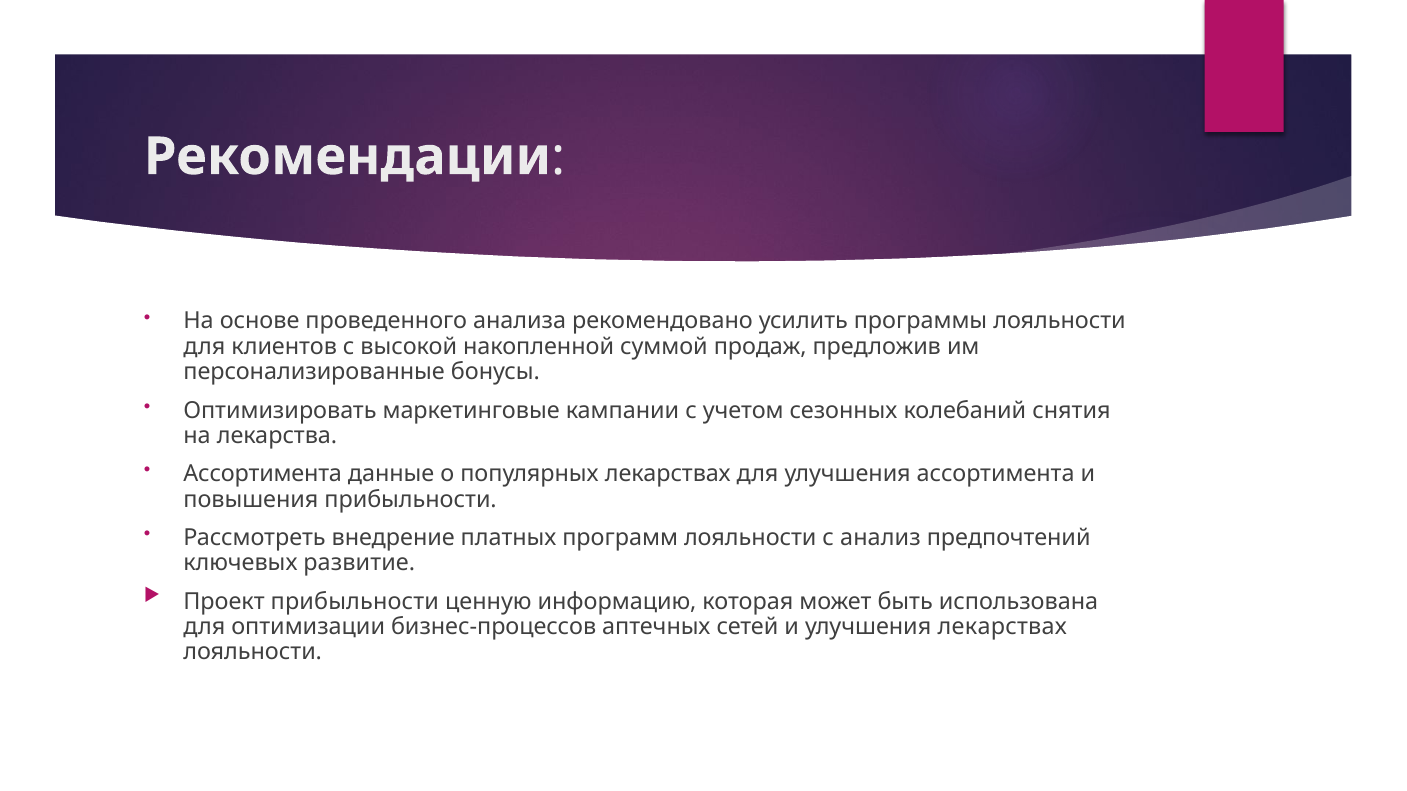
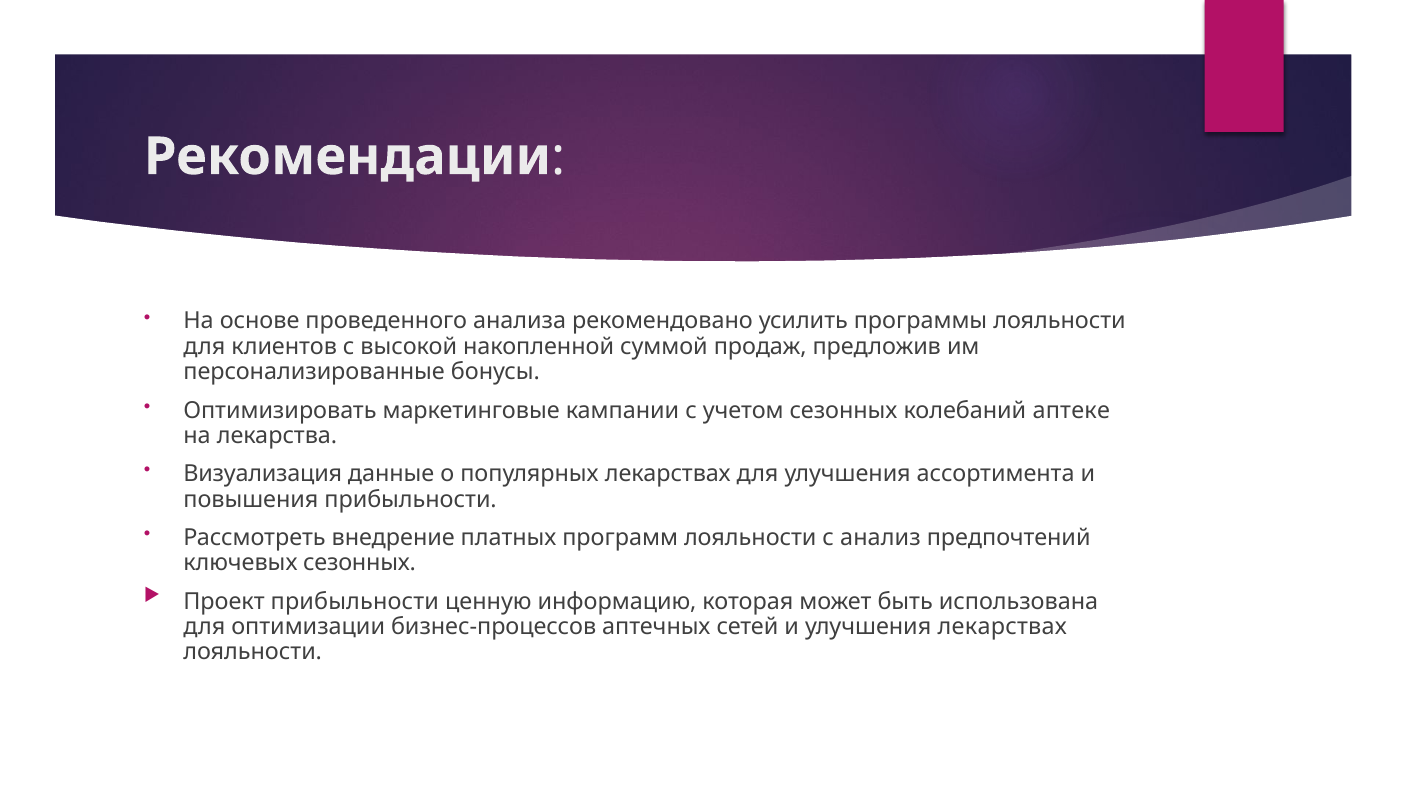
снятия: снятия -> аптеке (1071, 411)
Ассортимента: Ассортимента -> Визуализация (263, 474)
ключевых развитие: развитие -> сезонных (359, 563)
